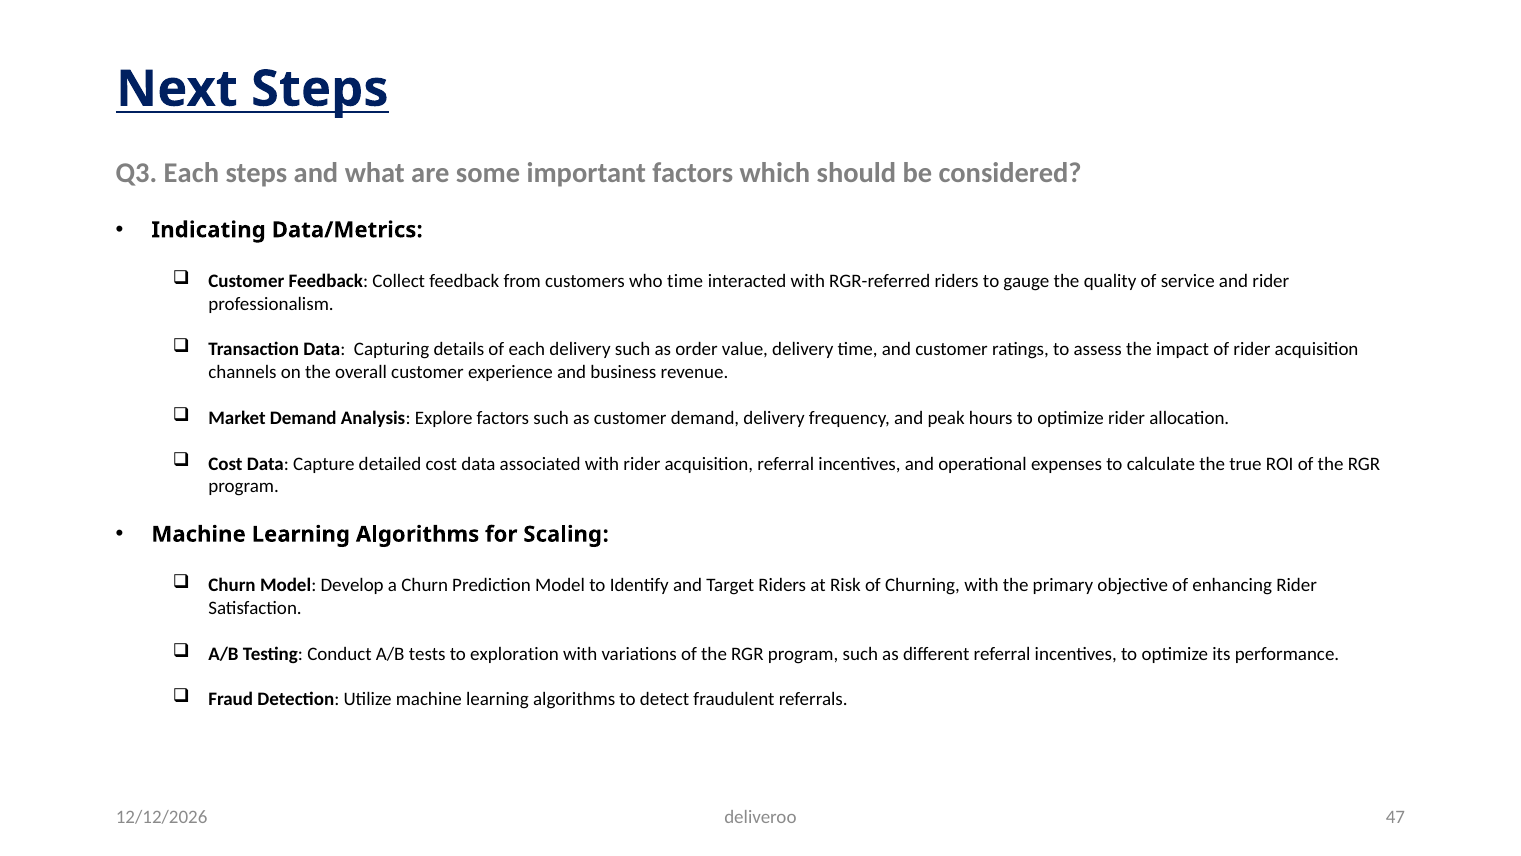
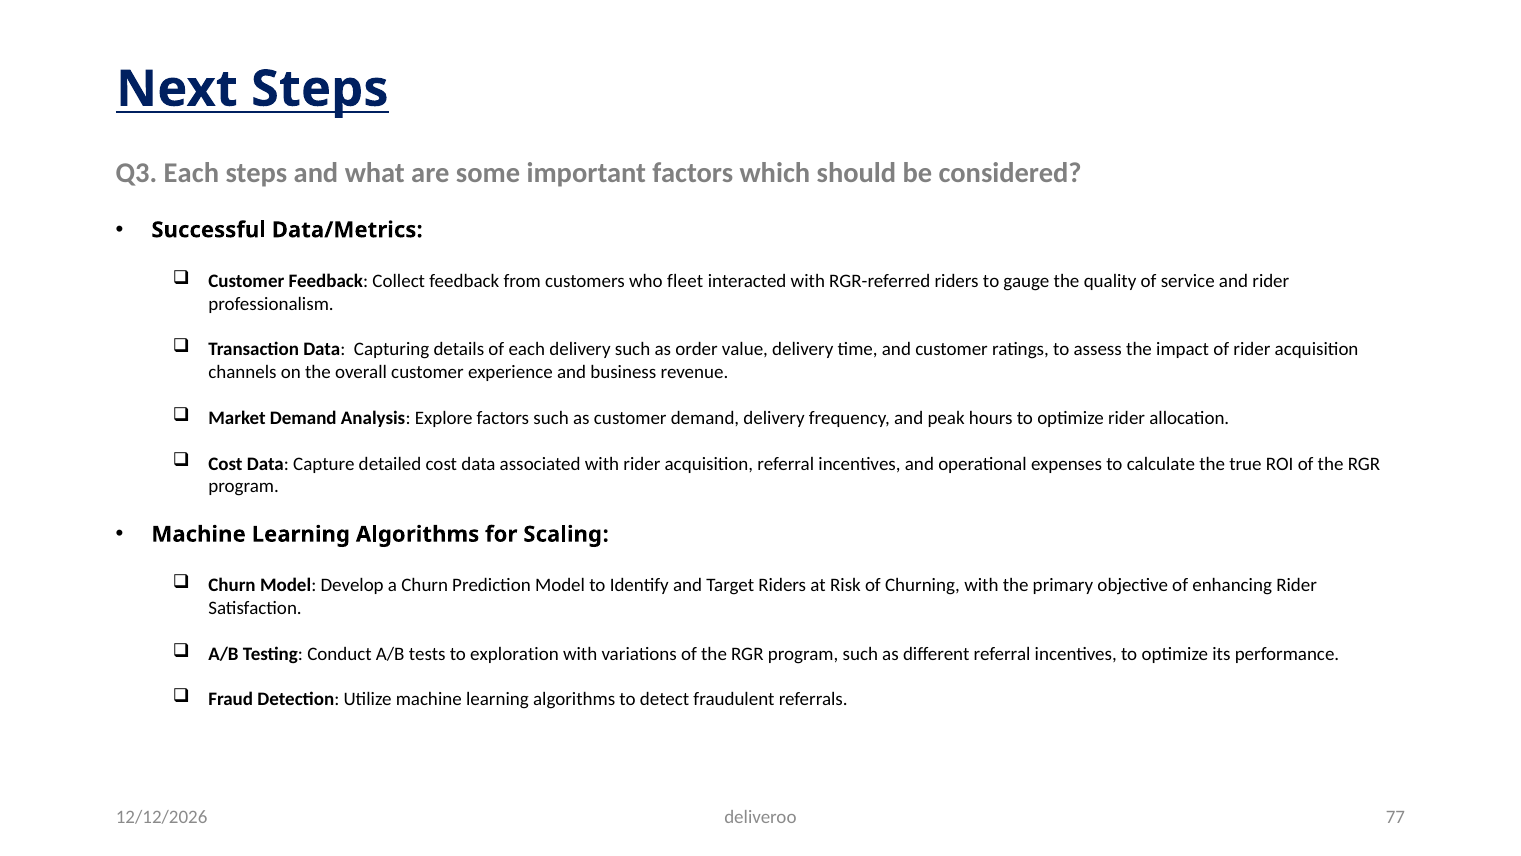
Indicating: Indicating -> Successful (209, 230)
who time: time -> fleet (685, 281)
47: 47 -> 77 (1395, 817)
